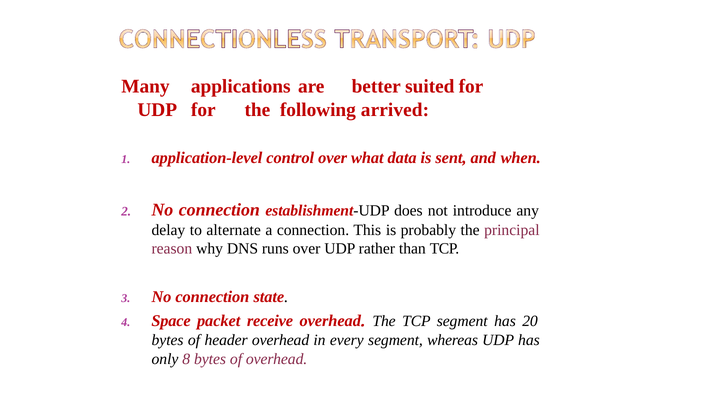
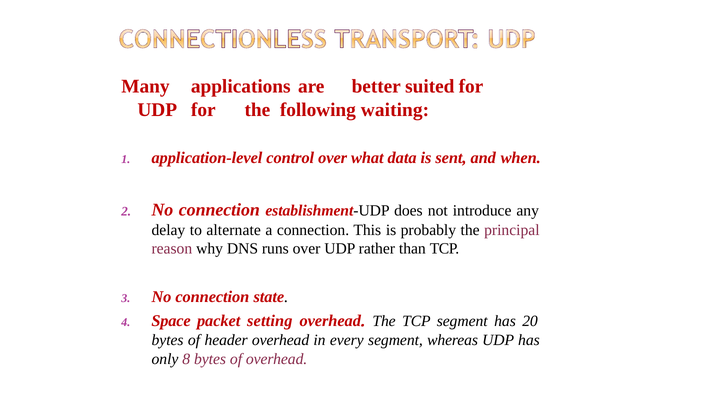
arrived: arrived -> waiting (395, 110)
receive: receive -> setting (270, 321)
